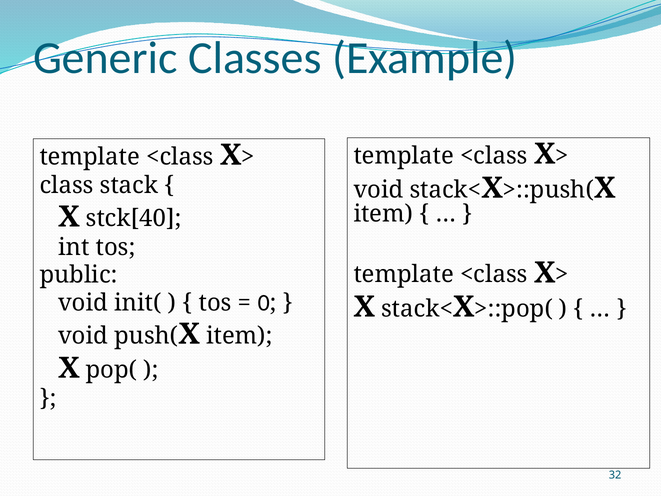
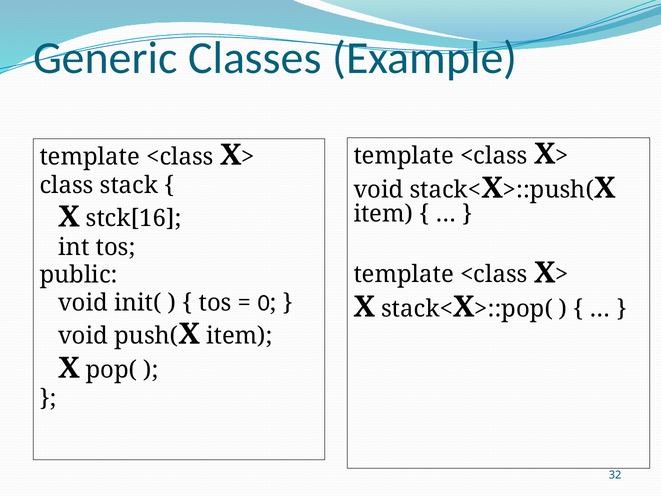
stck[40: stck[40 -> stck[16 (134, 219)
